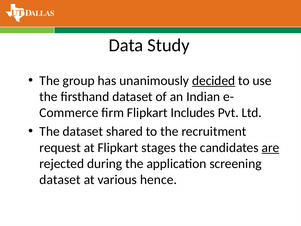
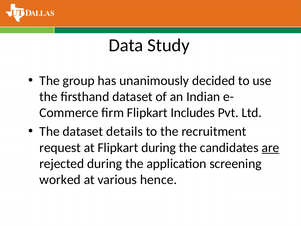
decided underline: present -> none (214, 80)
shared: shared -> details (124, 131)
Flipkart stages: stages -> during (159, 147)
dataset: dataset -> worked (60, 180)
